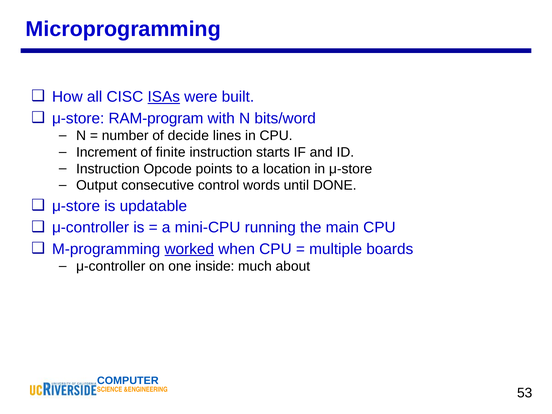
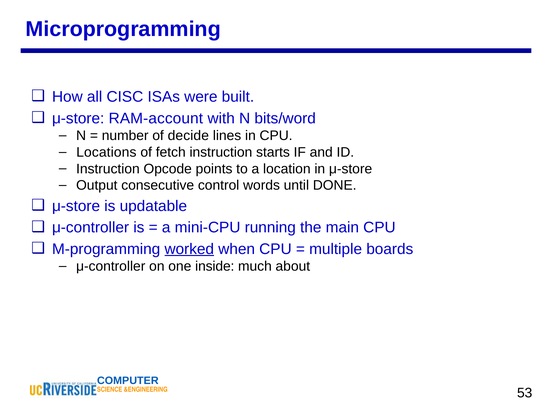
ISAs underline: present -> none (164, 97)
RAM-program: RAM-program -> RAM-account (156, 118)
Increment: Increment -> Locations (106, 152)
finite: finite -> fetch (171, 152)
